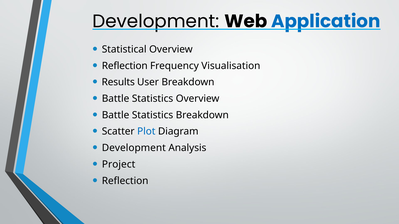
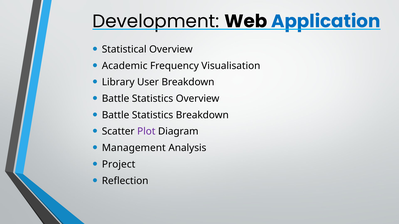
Reflection: Reflection -> Academic (125, 66)
Results: Results -> Library (118, 82)
Plot colour: blue -> purple (146, 132)
Development: Development -> Management (134, 148)
